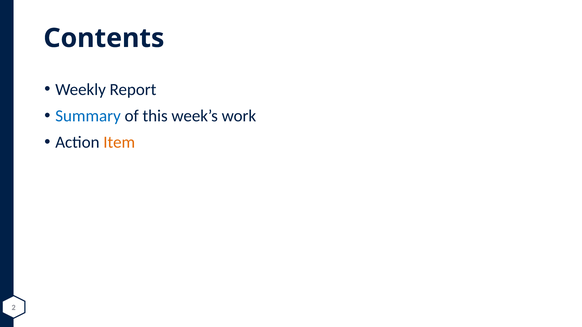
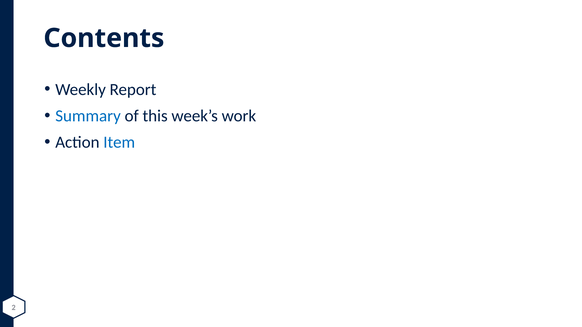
Item colour: orange -> blue (119, 143)
